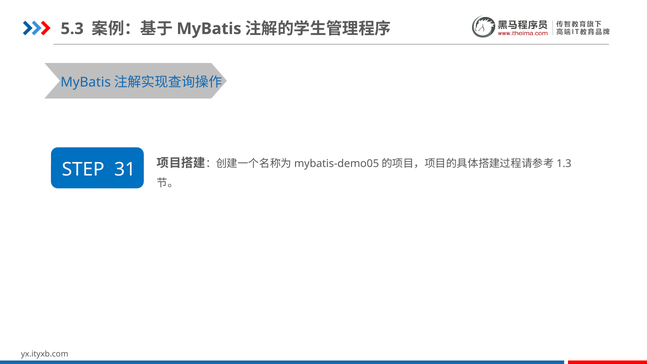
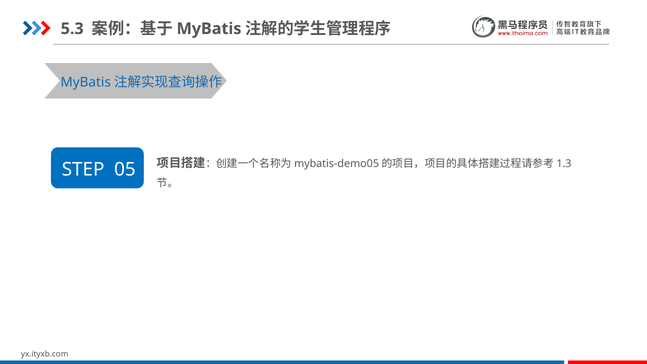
31: 31 -> 05 (125, 170)
